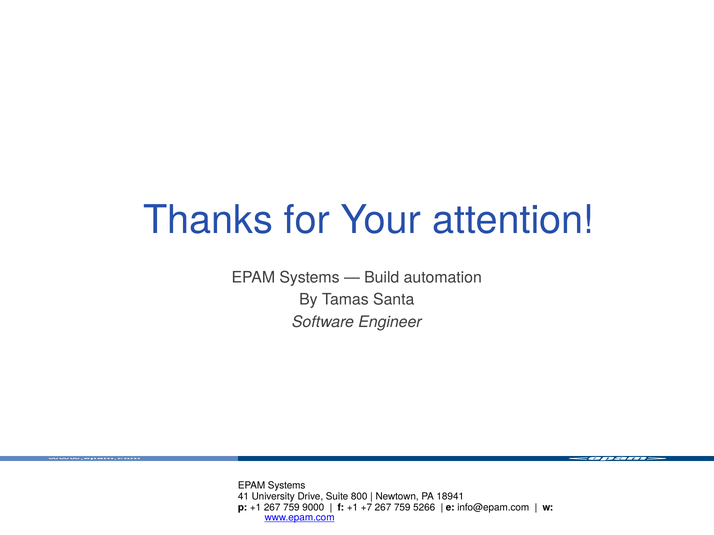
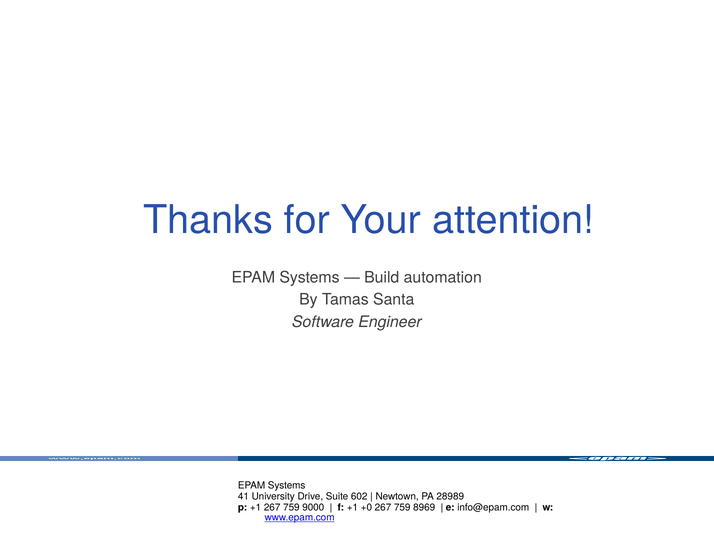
800: 800 -> 602 (359, 497)
18941: 18941 -> 28989 (450, 497)
+7: +7 -> +0 (366, 508)
5266: 5266 -> 8969 (424, 508)
